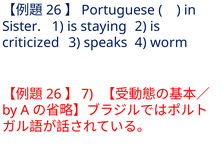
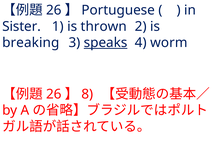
staying: staying -> thrown (104, 26)
criticized: criticized -> breaking (31, 43)
speaks underline: none -> present (106, 43)
7: 7 -> 8 (87, 94)
